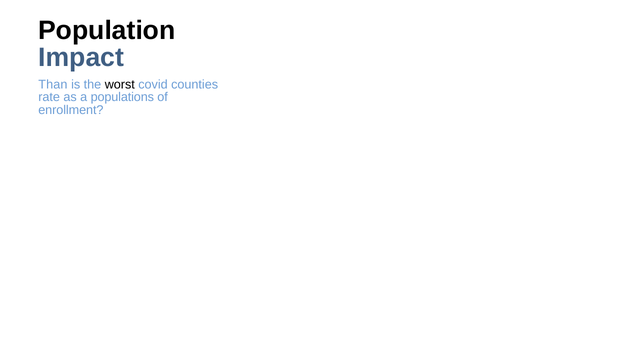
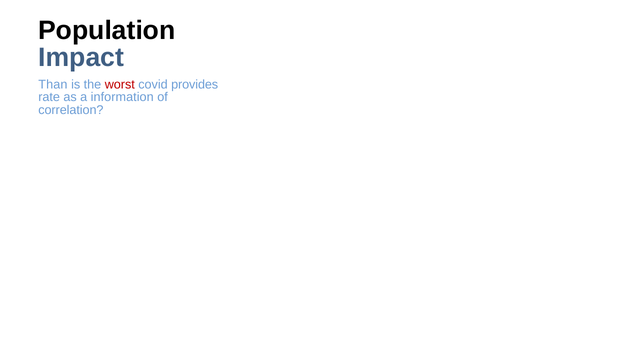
worst colour: black -> red (120, 84)
counties: counties -> provides (195, 84)
populations: populations -> information (122, 97)
enrollment: enrollment -> correlation (71, 110)
